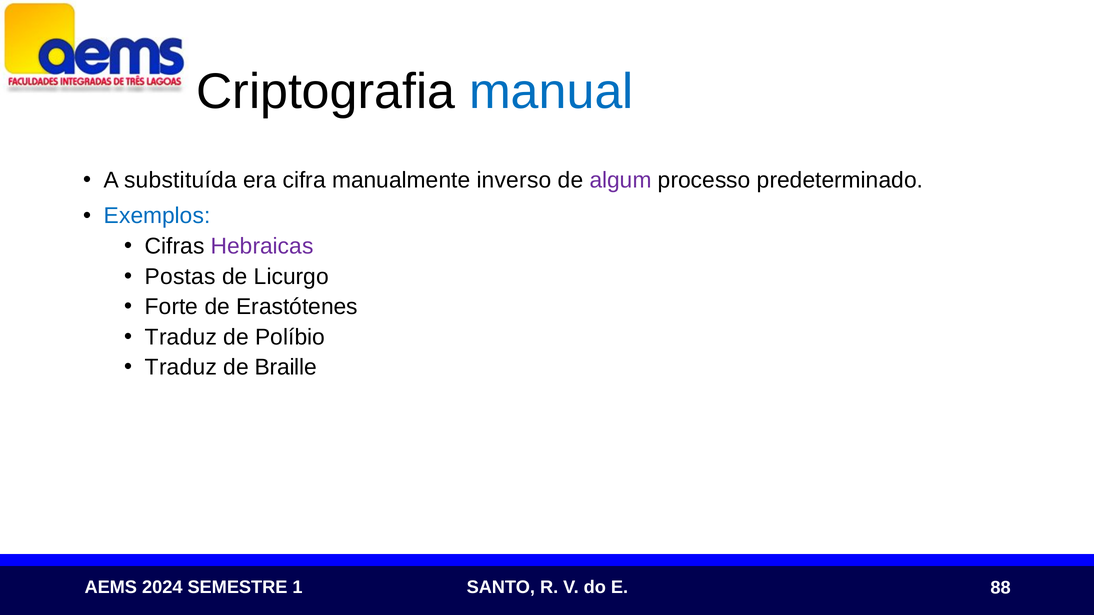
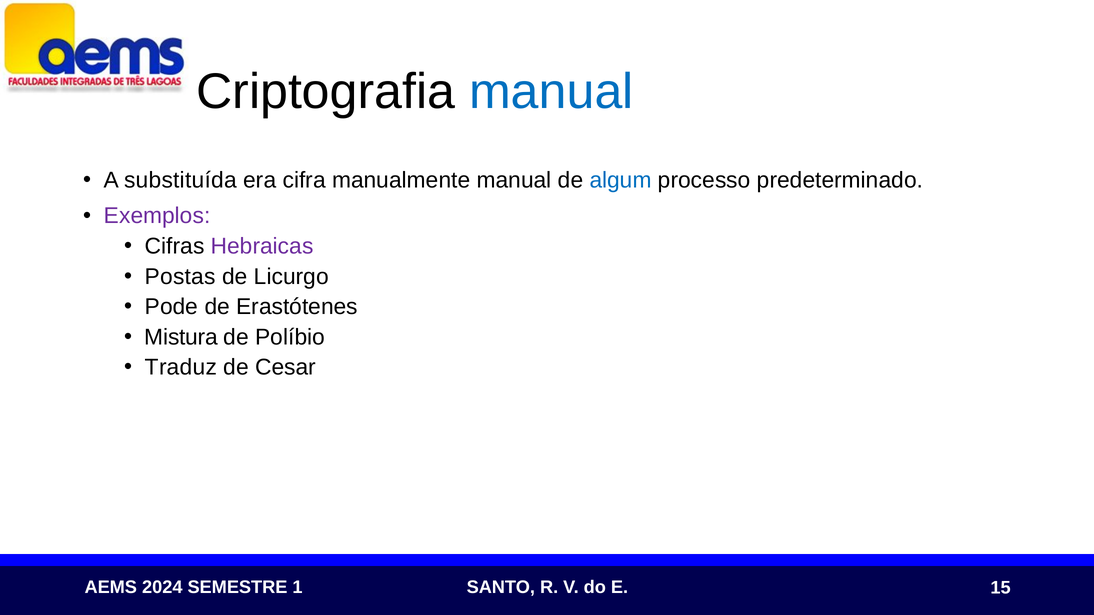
manualmente inverso: inverso -> manual (514, 180)
algum colour: purple -> blue (621, 180)
Exemplos colour: blue -> purple (157, 216)
Forte: Forte -> Pode (172, 307)
Traduz: Traduz -> Mistura (181, 337)
Braille: Braille -> Cesar (286, 368)
88: 88 -> 15 (1001, 588)
